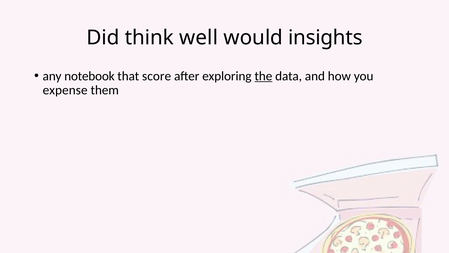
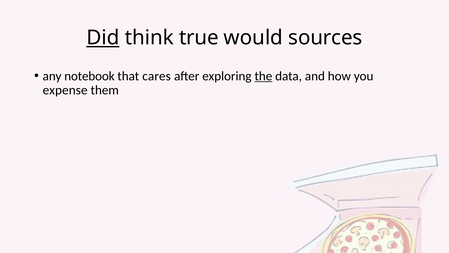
Did underline: none -> present (103, 38)
well: well -> true (199, 38)
insights: insights -> sources (325, 38)
score: score -> cares (157, 76)
